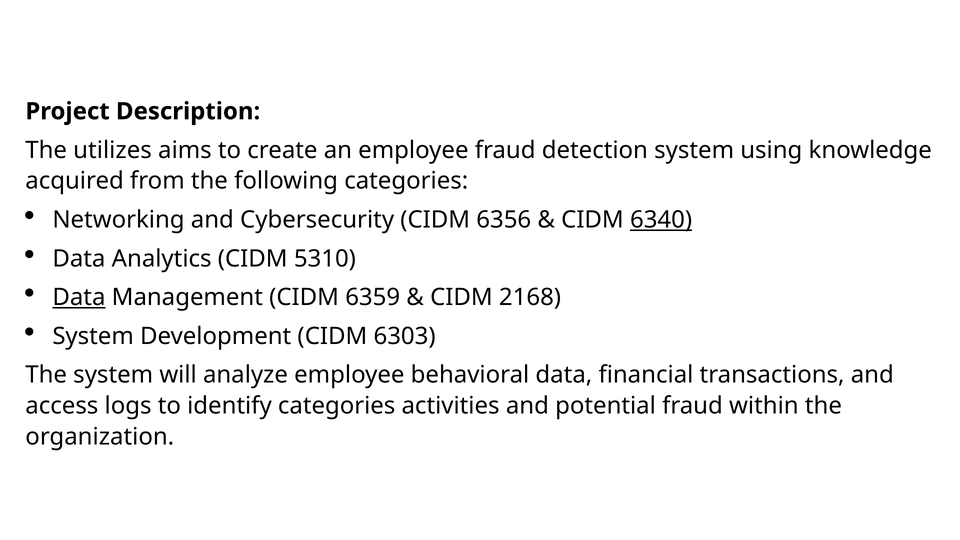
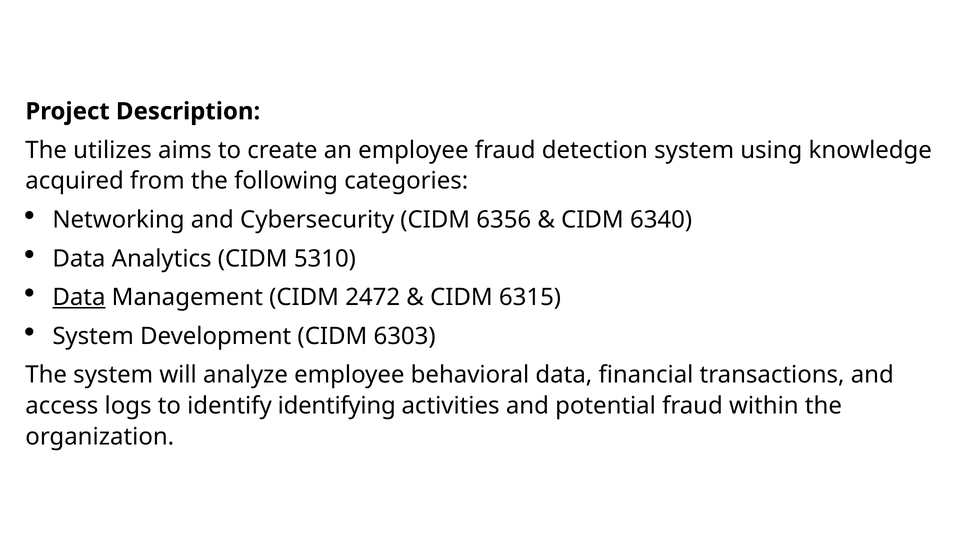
6340 underline: present -> none (661, 220)
6359: 6359 -> 2472 (373, 297)
2168: 2168 -> 6315 (530, 297)
identify categories: categories -> identifying (337, 406)
